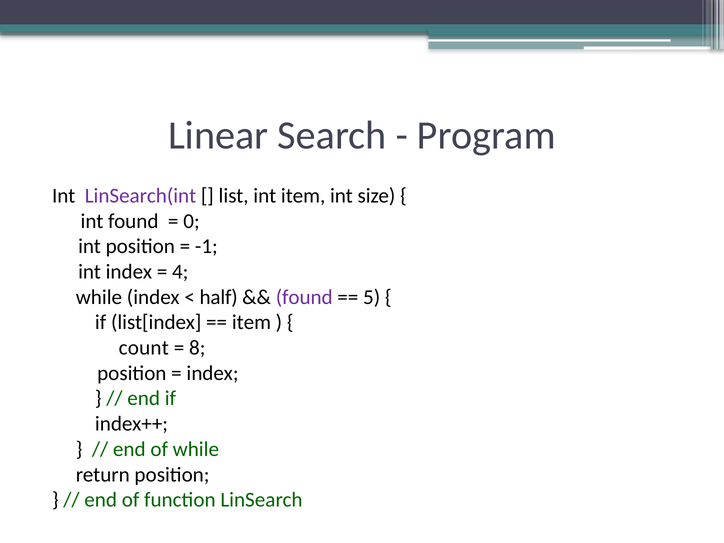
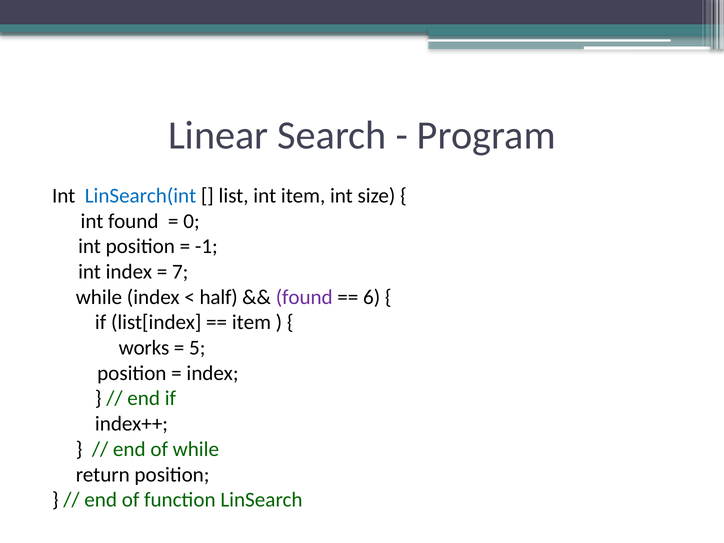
LinSearch(int colour: purple -> blue (140, 196)
4: 4 -> 7 (180, 272)
5: 5 -> 6 (372, 297)
count: count -> works (144, 348)
8: 8 -> 5 (197, 348)
